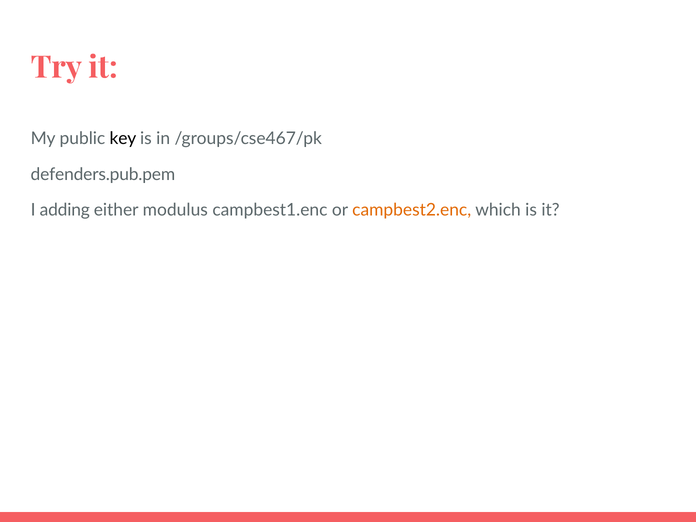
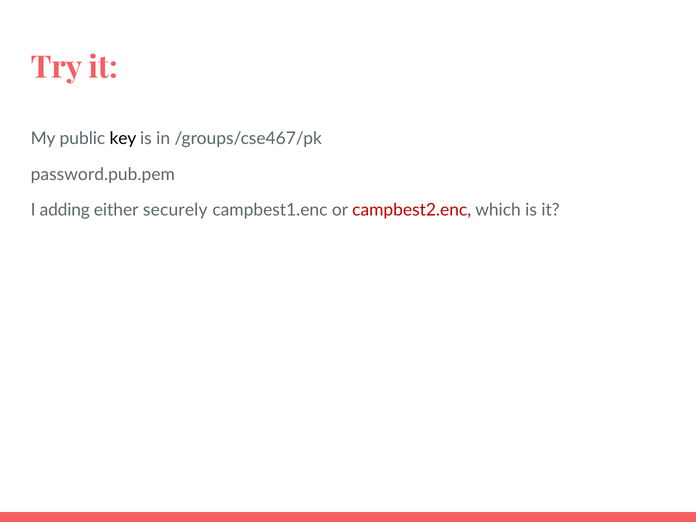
defenders.pub.pem: defenders.pub.pem -> password.pub.pem (103, 174)
modulus: modulus -> securely (175, 210)
campbest2.enc colour: orange -> red (412, 210)
